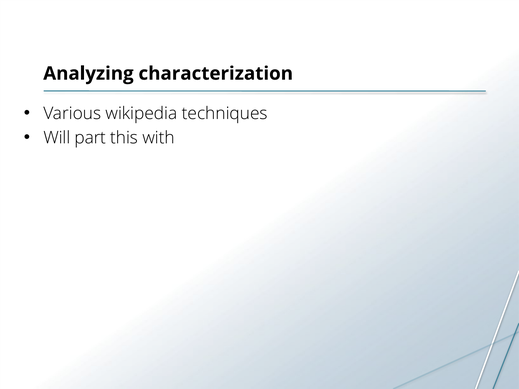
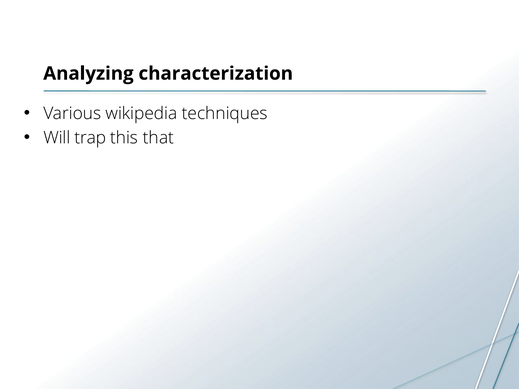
part: part -> trap (90, 138)
with: with -> that (158, 138)
